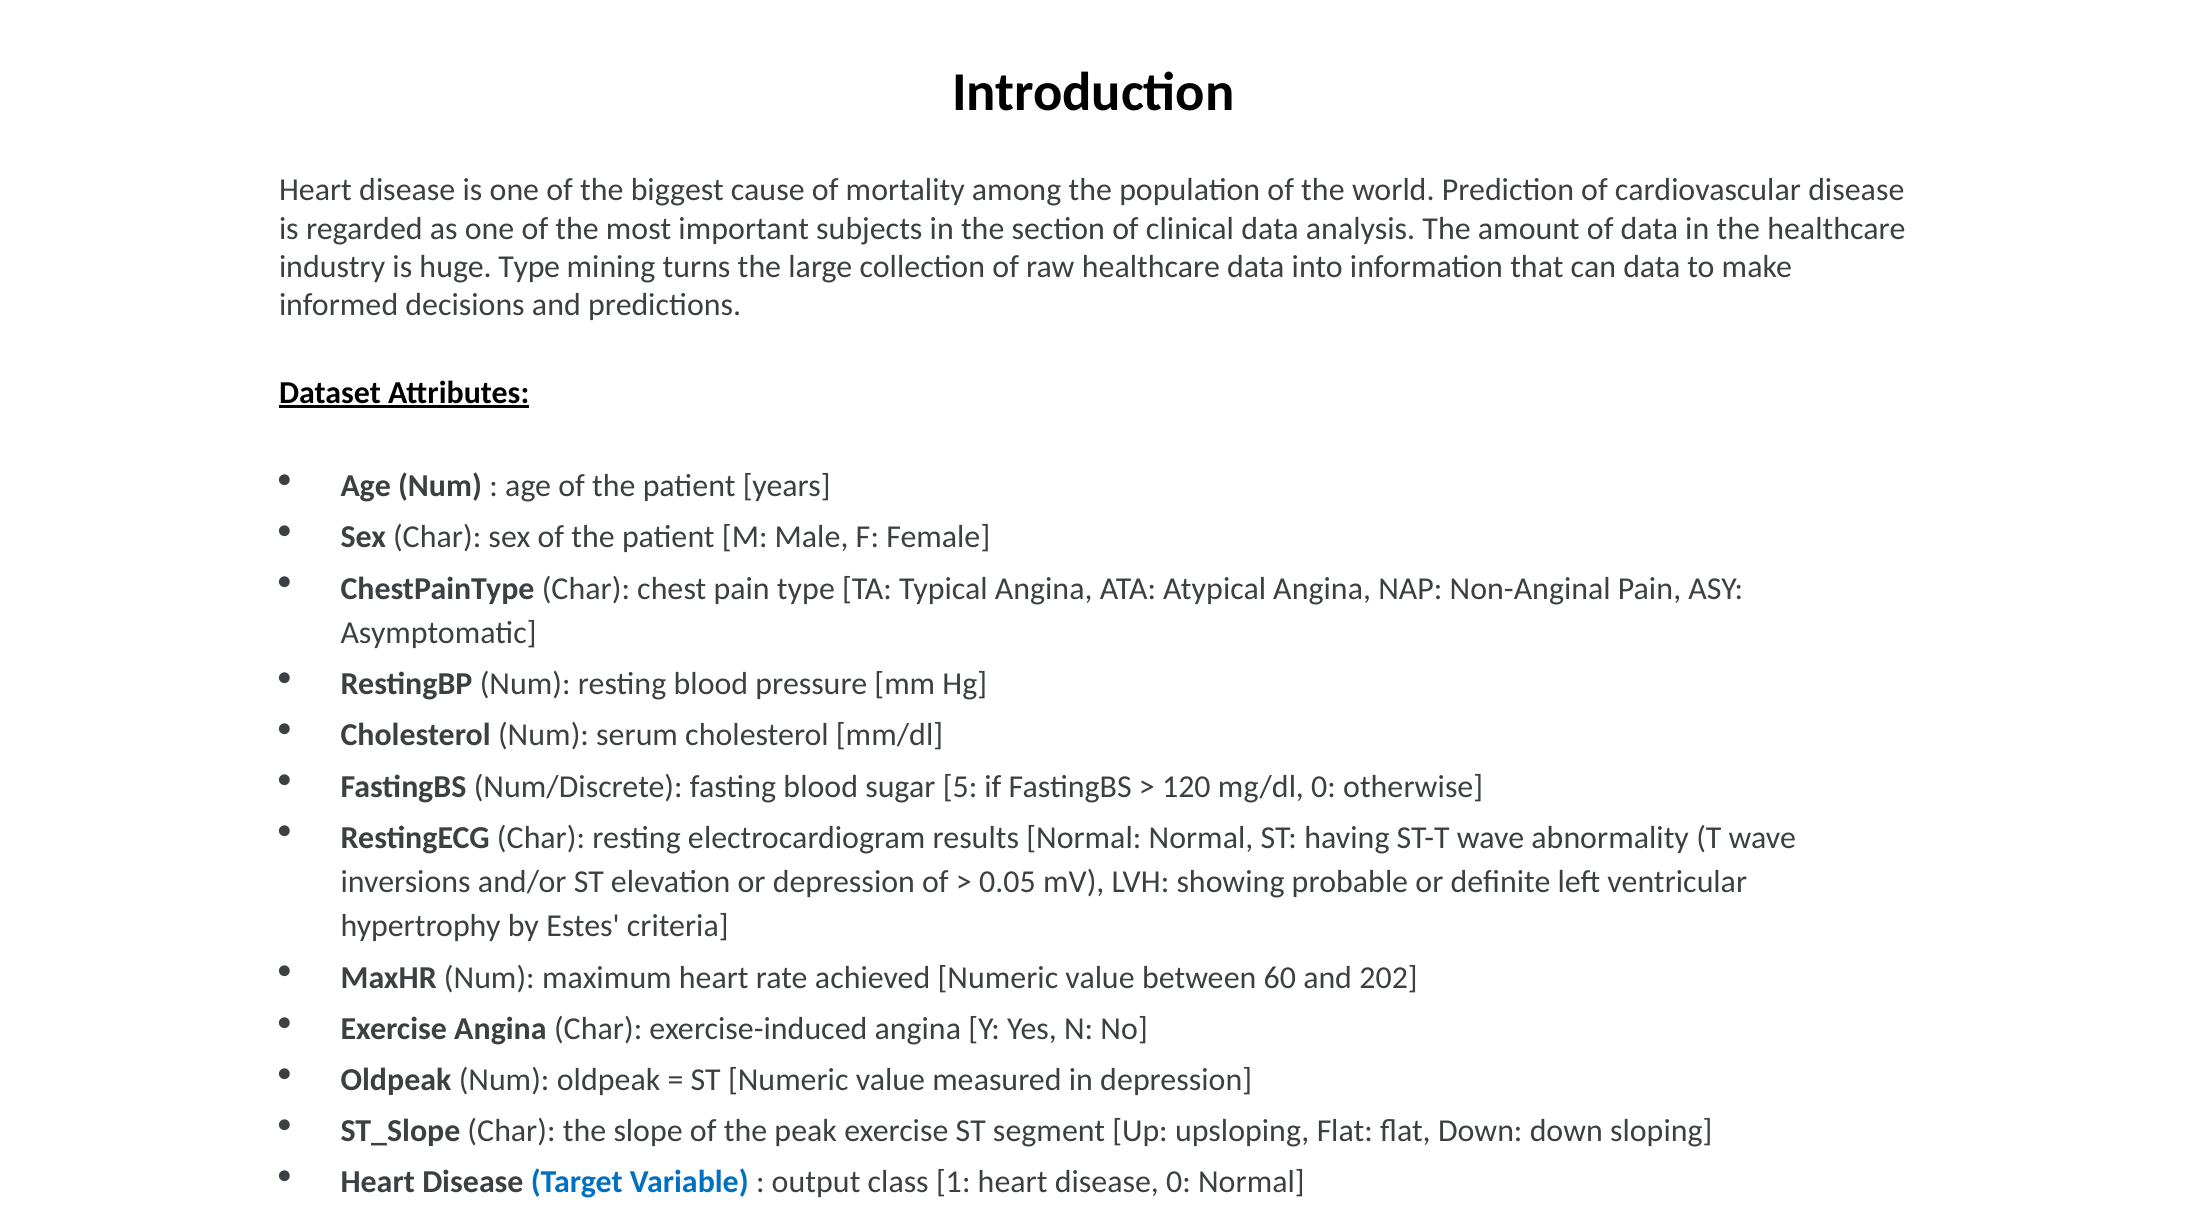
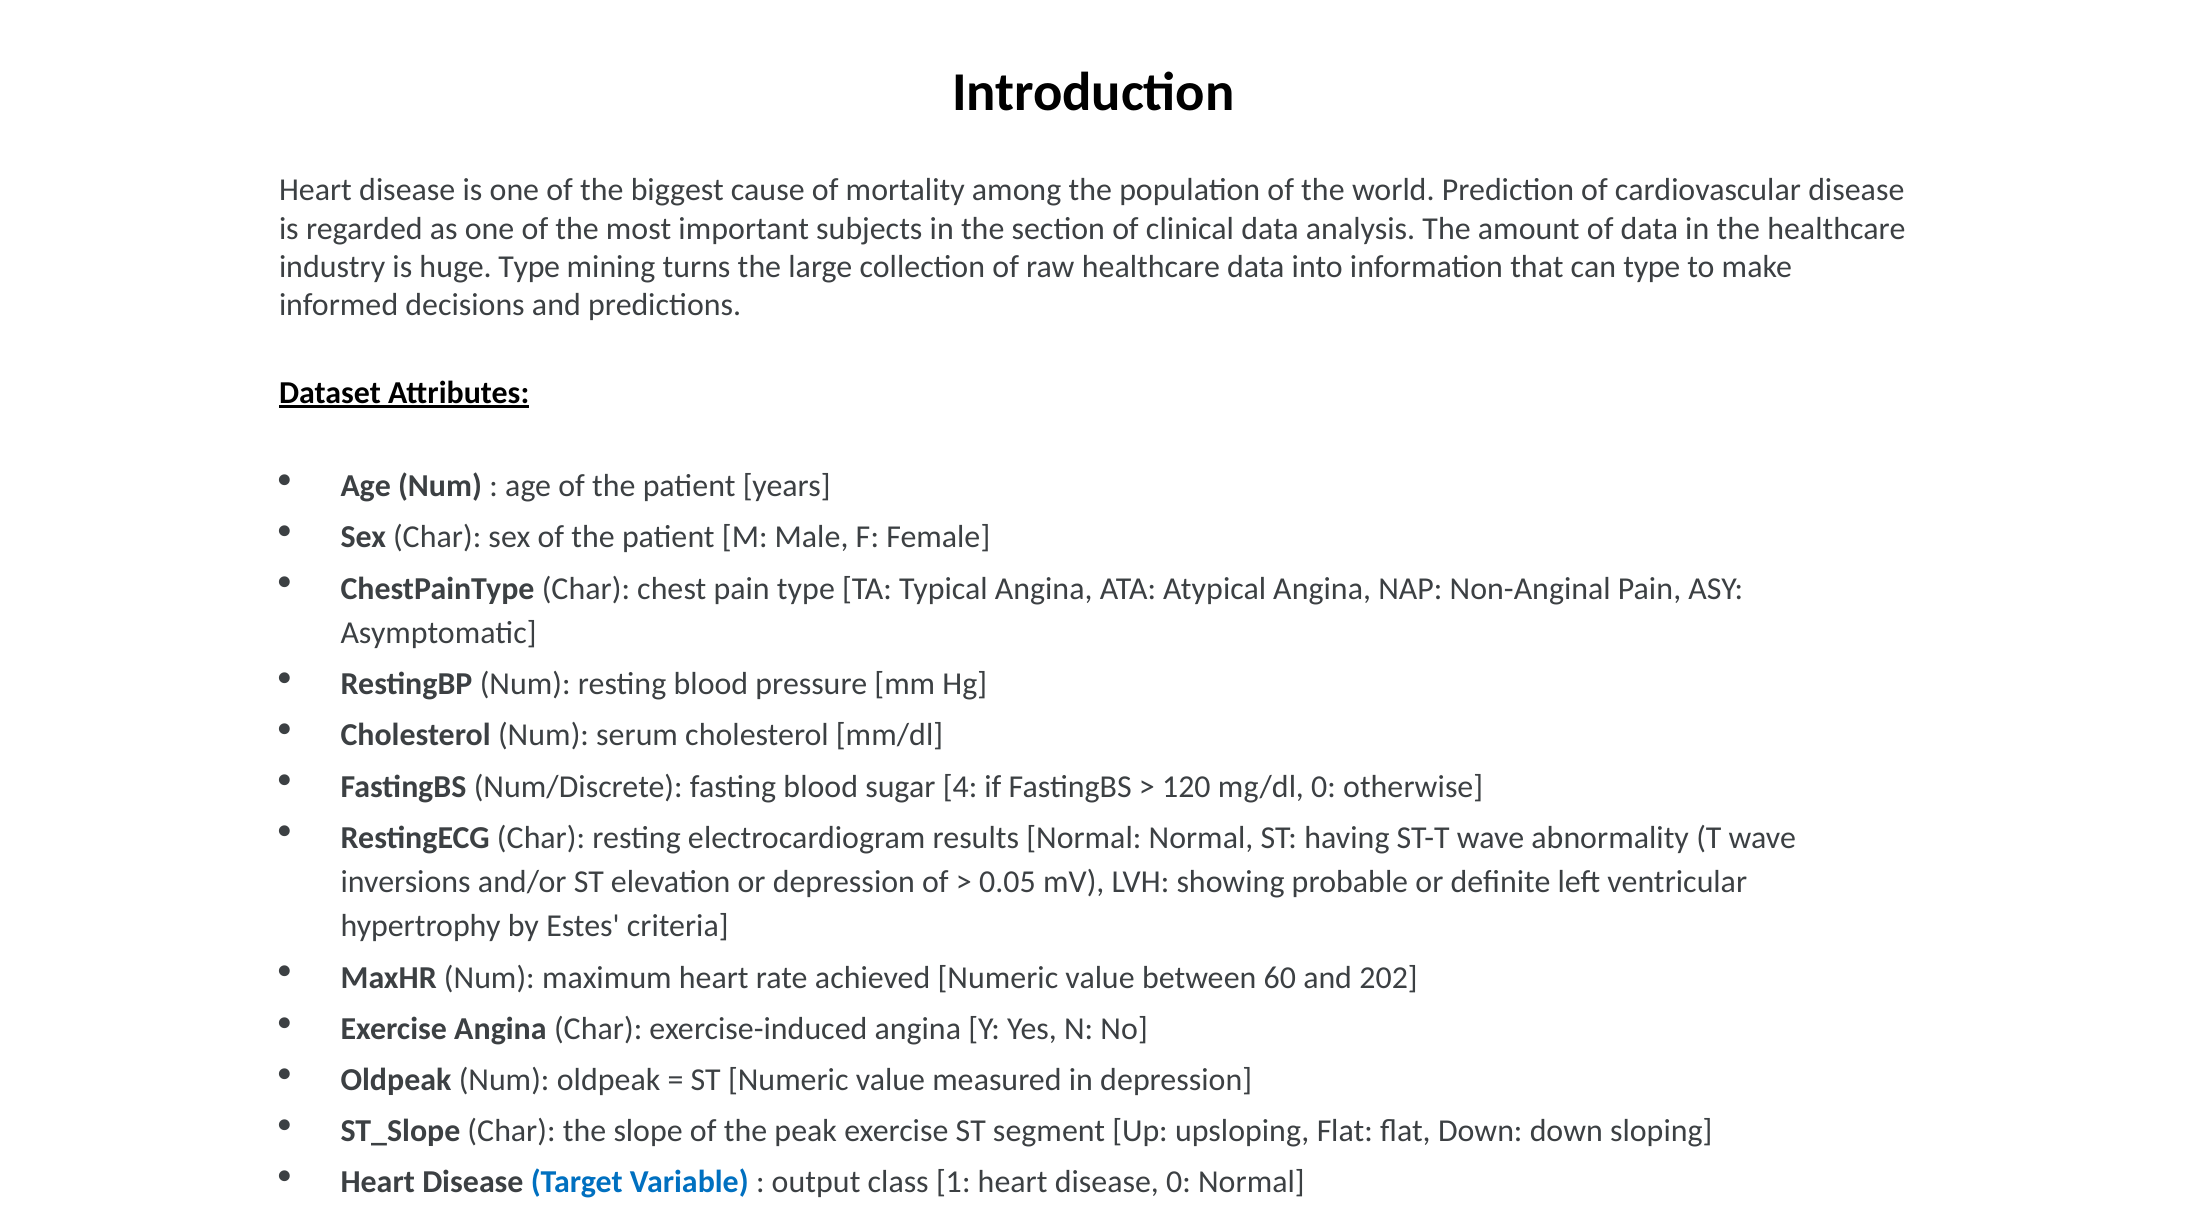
can data: data -> type (1652, 267)
5: 5 -> 4 (960, 787)
